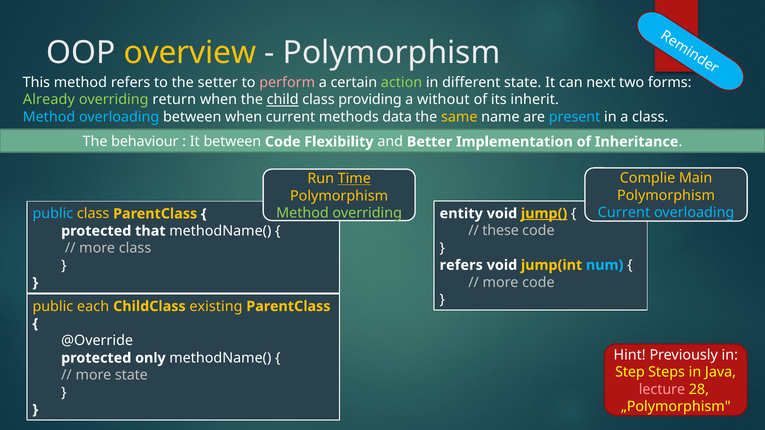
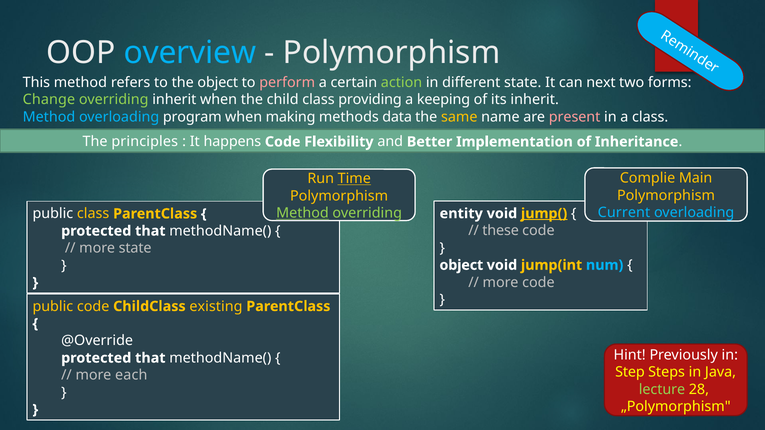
overview colour: yellow -> light blue (190, 53)
the setter: setter -> object (218, 83)
Already: Already -> Change (49, 100)
overriding return: return -> inherit (174, 100)
child underline: present -> none (283, 100)
without: without -> keeping (443, 100)
overloading between: between -> program (192, 117)
when current: current -> making (291, 117)
present colour: light blue -> pink (575, 117)
behaviour: behaviour -> principles (145, 142)
It between: between -> happens (232, 142)
Method underline: none -> present (303, 213)
public colour: light blue -> white (53, 214)
more class: class -> state (135, 248)
refers: refers -> object (461, 265)
public each: each -> code (93, 307)
only: only -> that (150, 358)
more state: state -> each (131, 375)
lecture colour: pink -> light green (662, 390)
